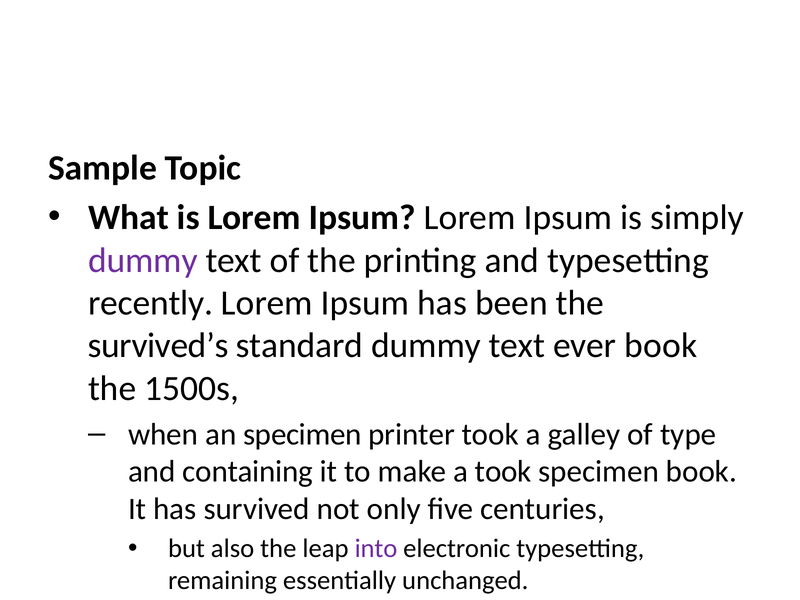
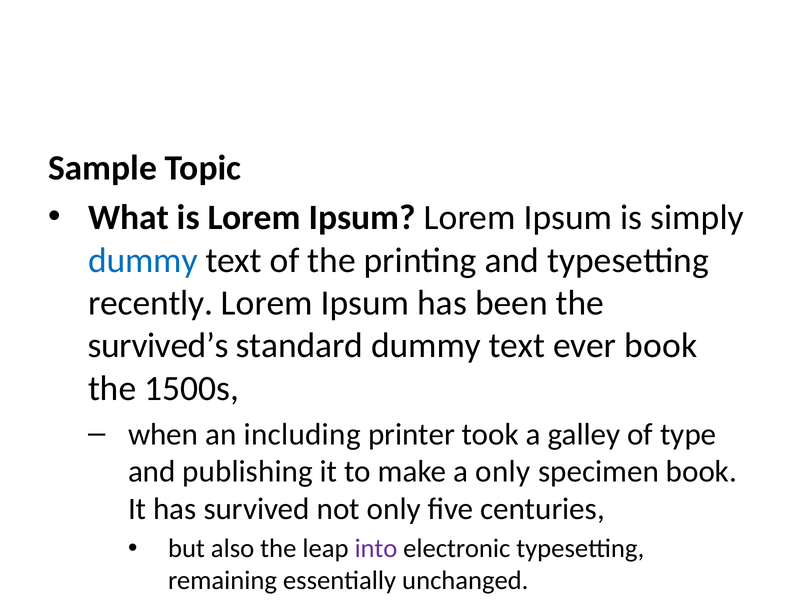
dummy colour: purple -> blue (143, 260)
an specimen: specimen -> including (302, 434)
and containing: containing -> publishing (248, 472)
a took: took -> only (503, 472)
